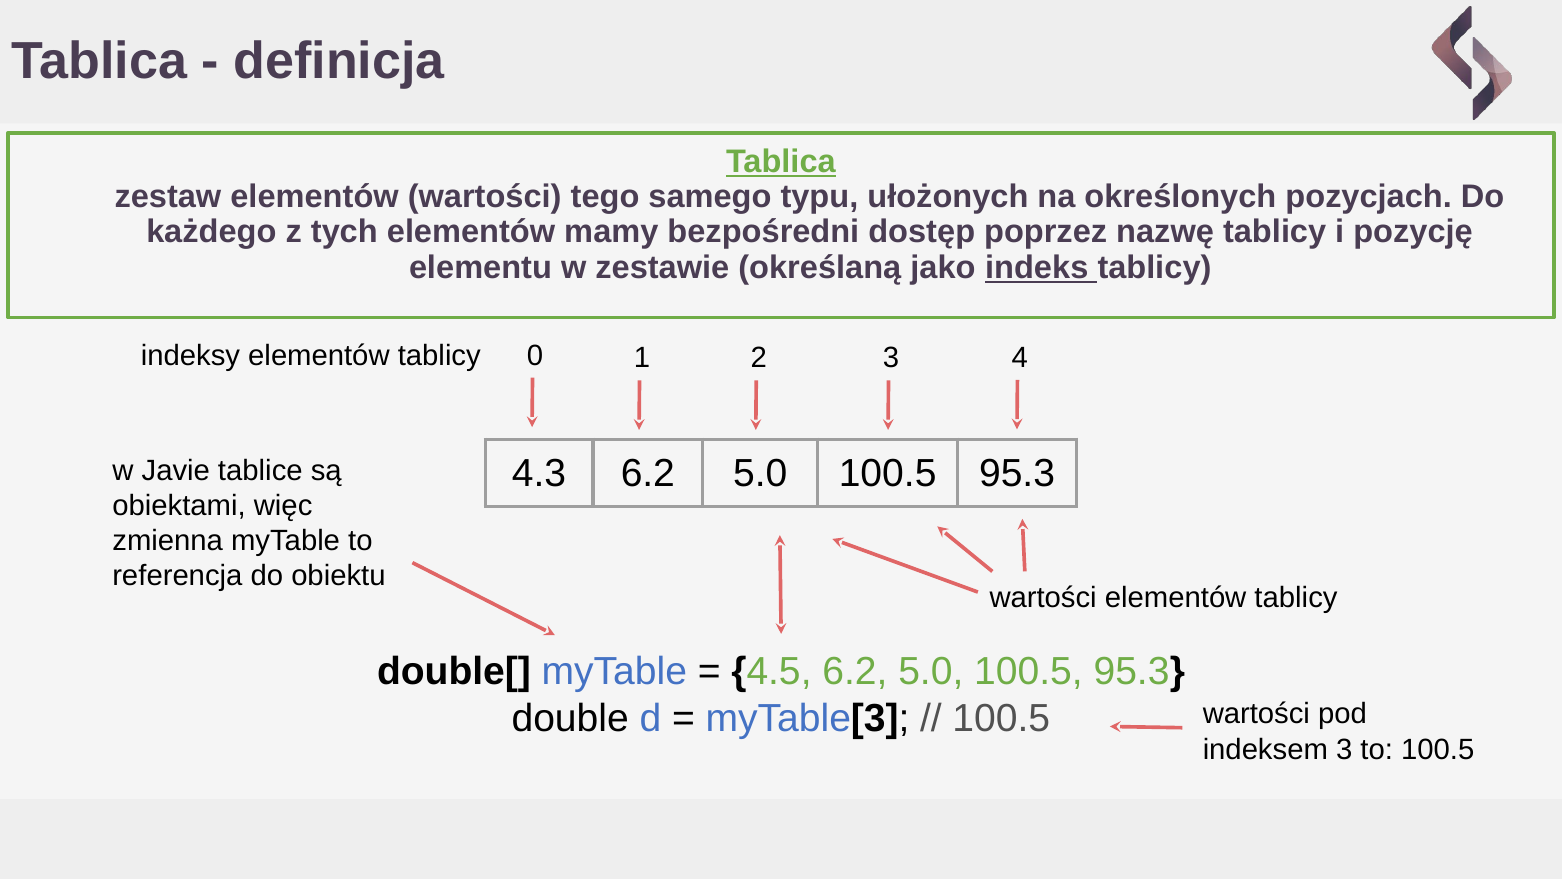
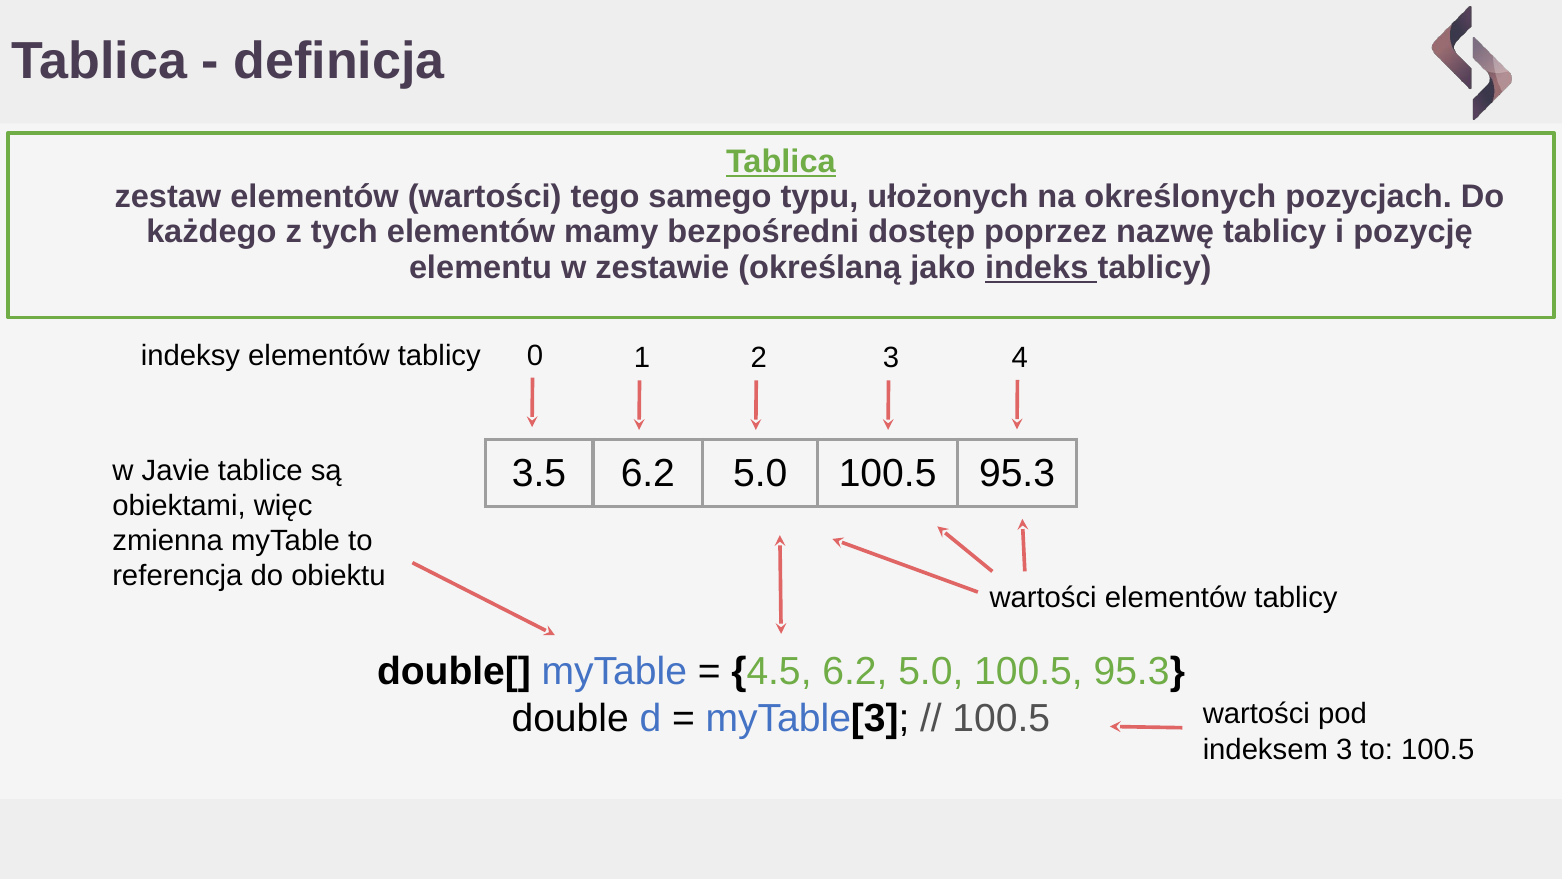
4.3: 4.3 -> 3.5 (539, 473)
